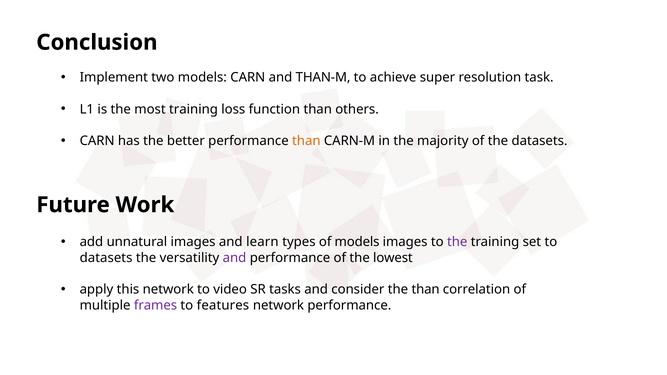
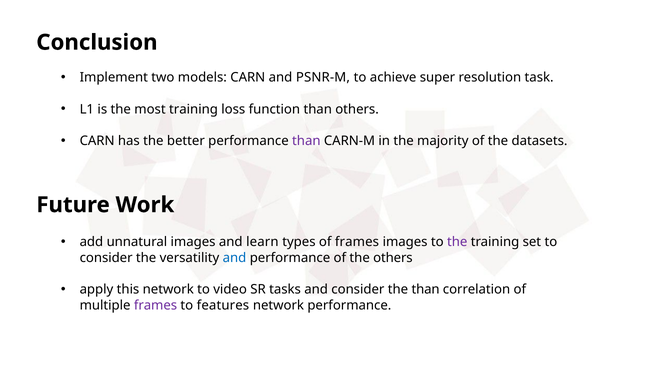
THAN-M: THAN-M -> PSNR-M (323, 78)
than colour: orange -> purple (306, 141)
of models: models -> frames (357, 242)
datasets: datasets -> consider (106, 258)
and colour: purple -> blue (235, 258)
the lowest: lowest -> others (393, 258)
